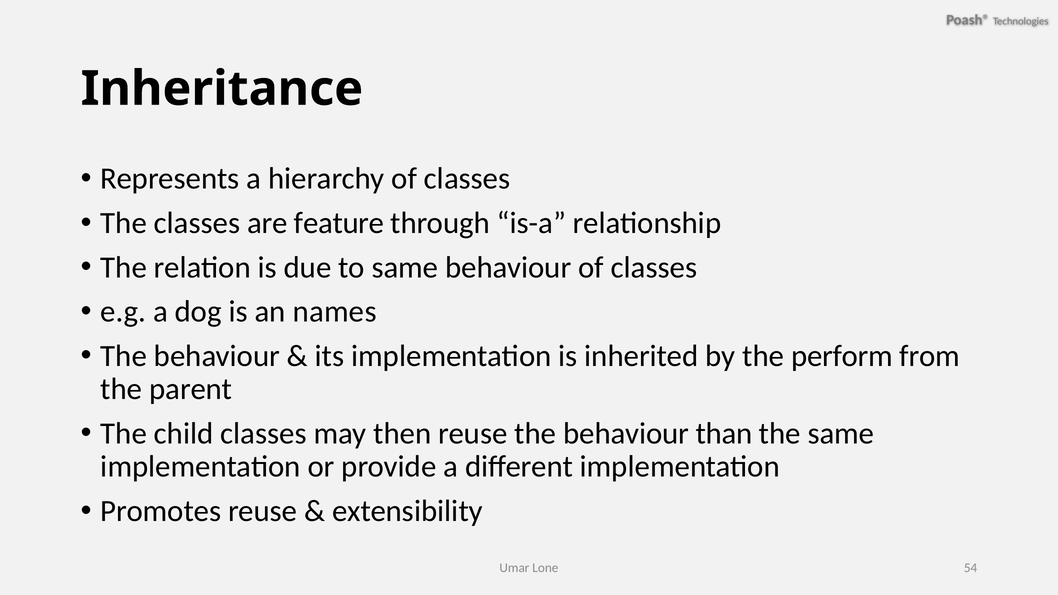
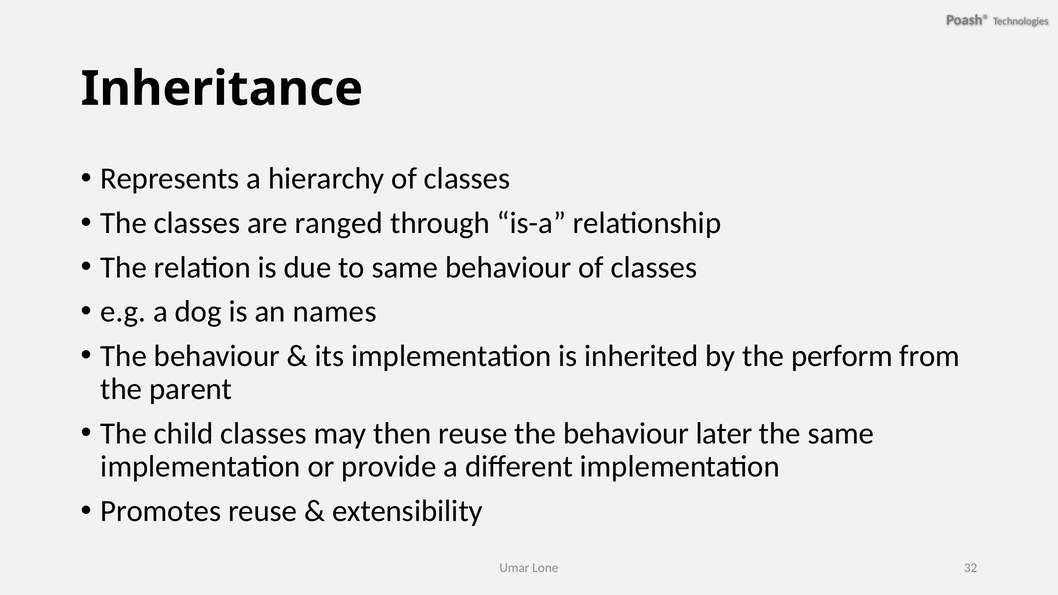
feature: feature -> ranged (339, 223)
than: than -> later (724, 434)
54: 54 -> 32 (971, 568)
